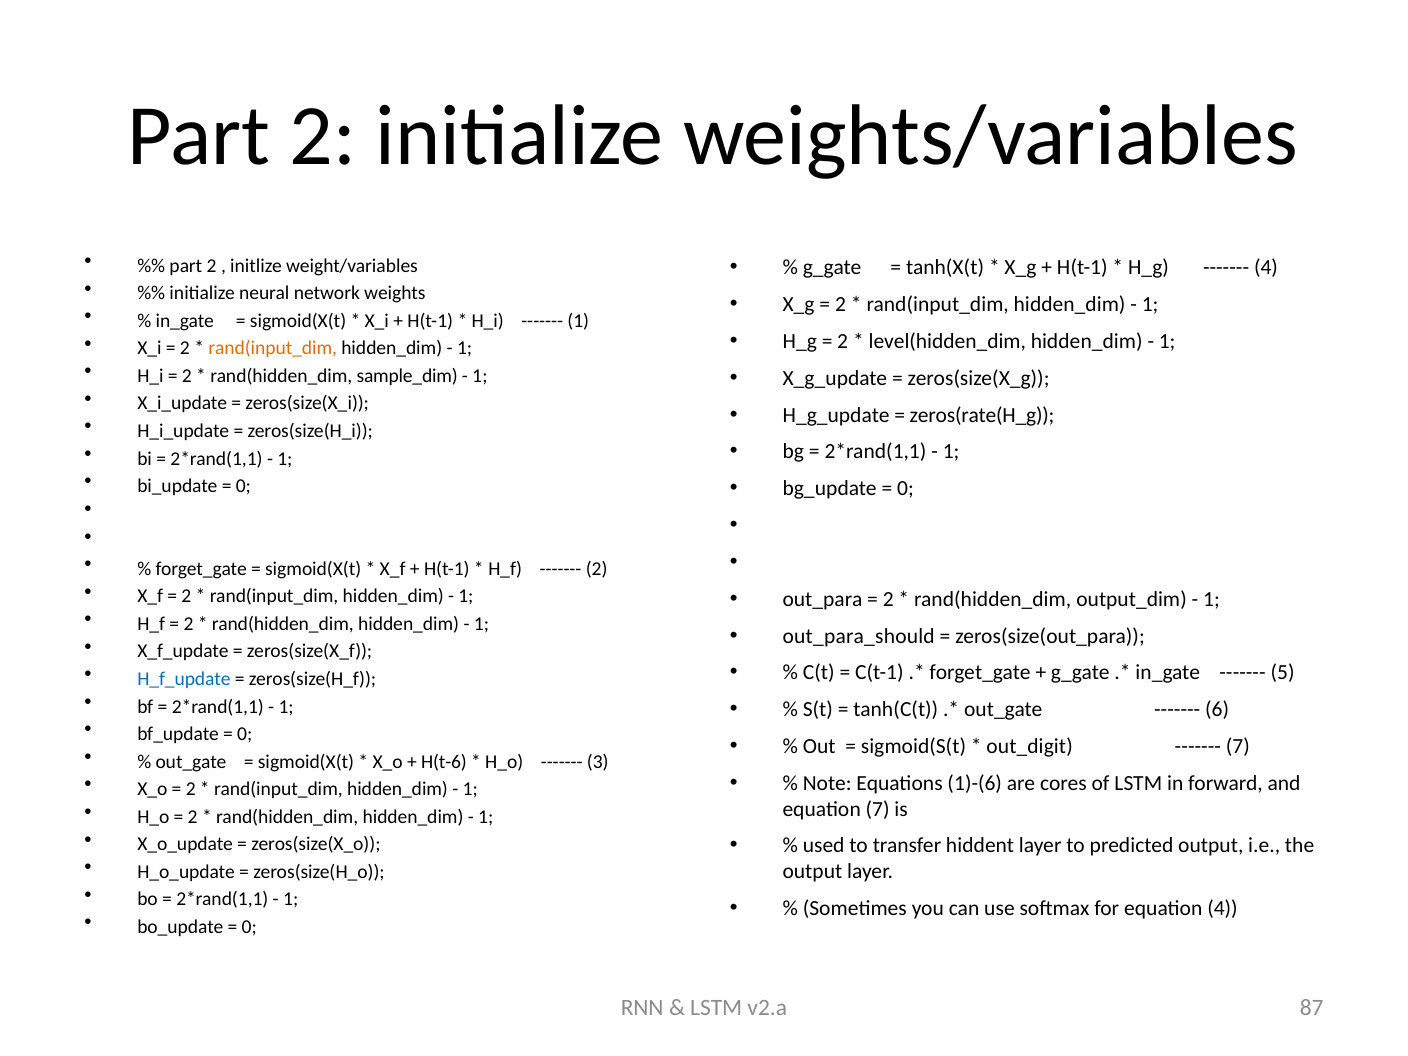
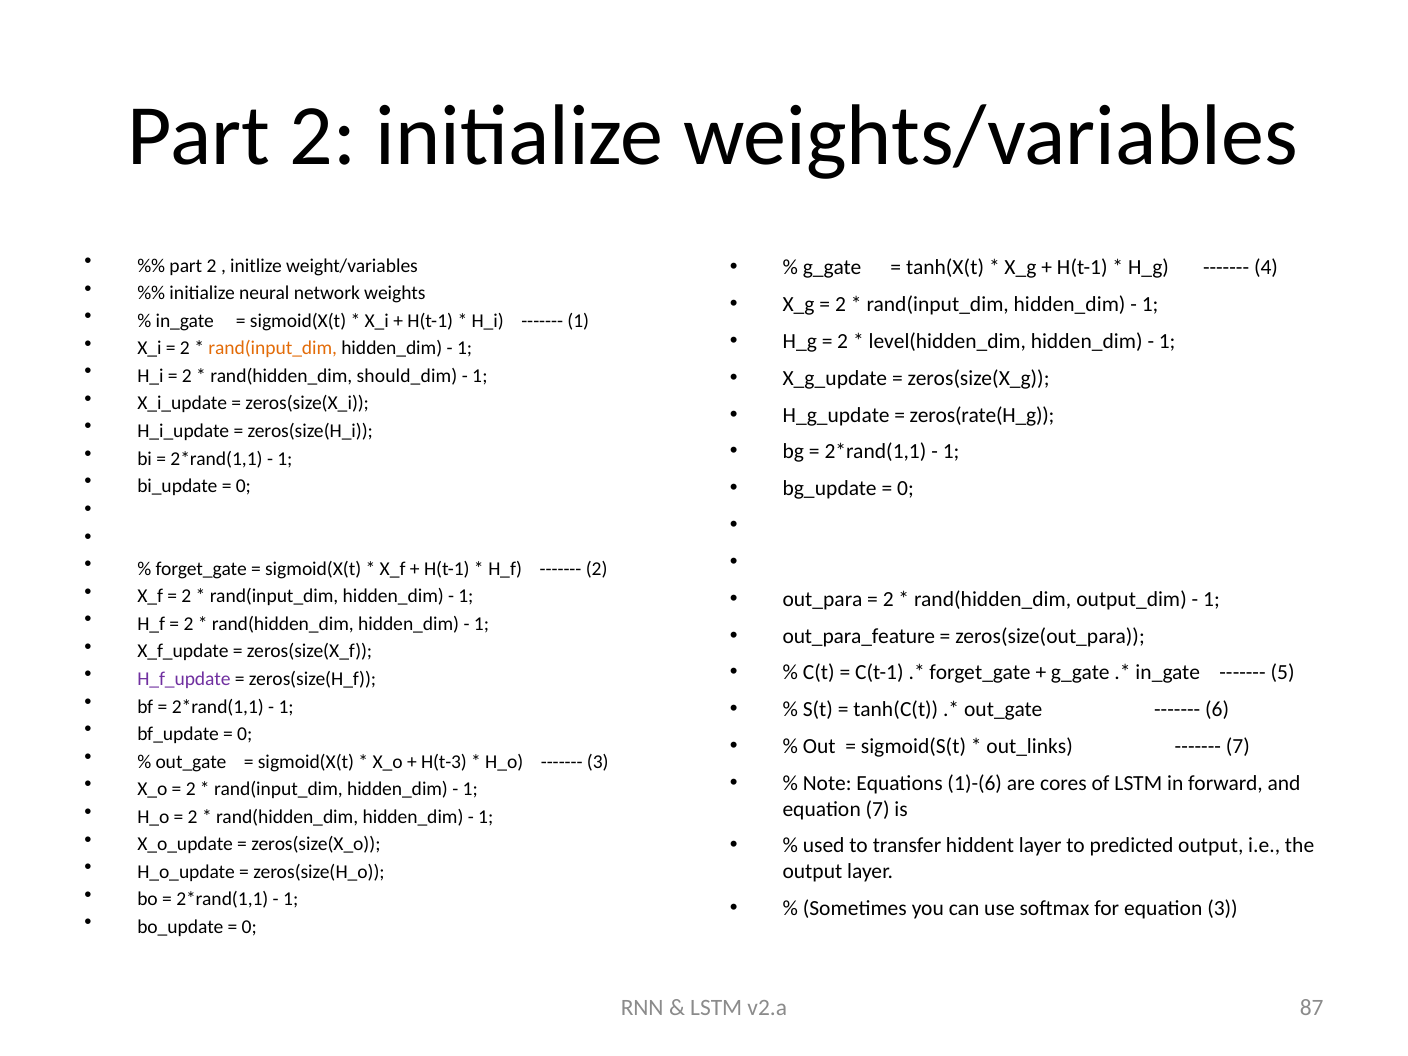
sample_dim: sample_dim -> should_dim (407, 376)
out_para_should: out_para_should -> out_para_feature (859, 636)
H_f_update colour: blue -> purple (184, 679)
out_digit: out_digit -> out_links (1030, 746)
H(t-6: H(t-6 -> H(t-3 (444, 762)
equation 4: 4 -> 3 (1222, 908)
